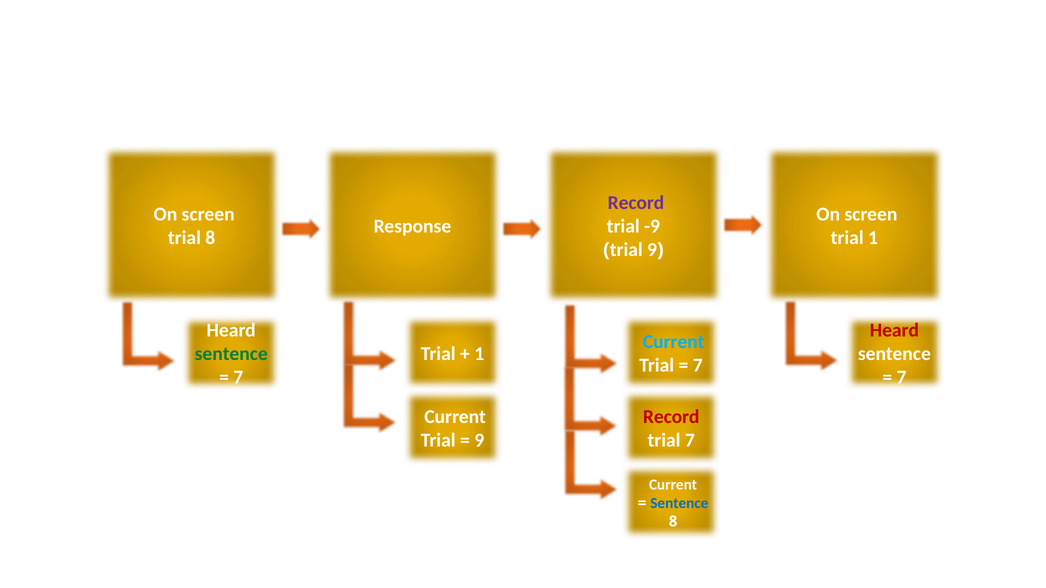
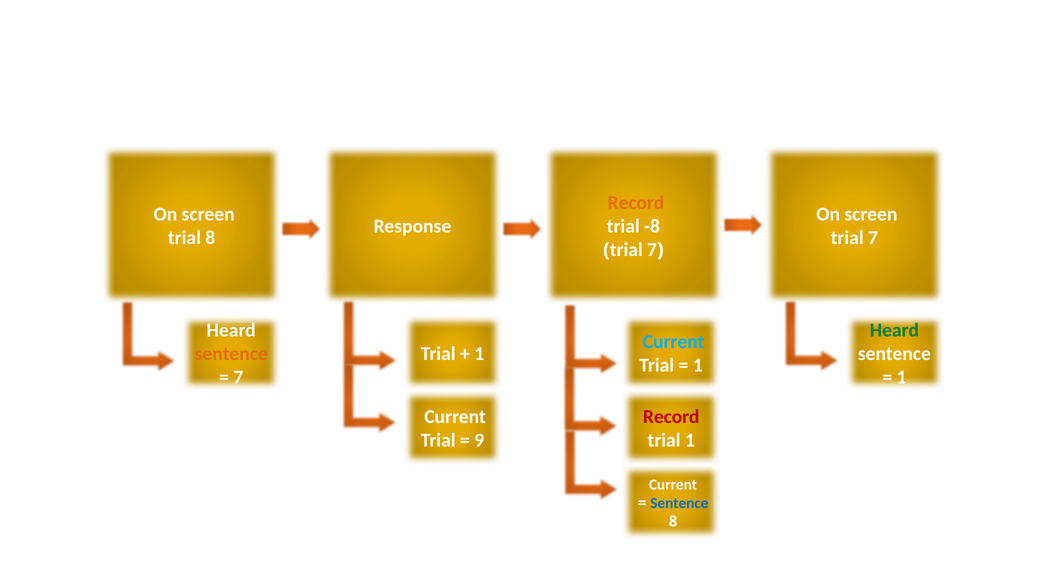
Record colour: purple -> orange (636, 203)
-9: -9 -> -8 (652, 226)
1: 1 -> 7 (873, 238)
9: 9 -> 7 (652, 250)
Heard colour: red -> green (894, 330)
sentence colour: green -> orange (231, 354)
7: 7 -> 1 (698, 366)
7: 7 -> 1 (901, 377)
trial 7: 7 -> 1 (690, 441)
